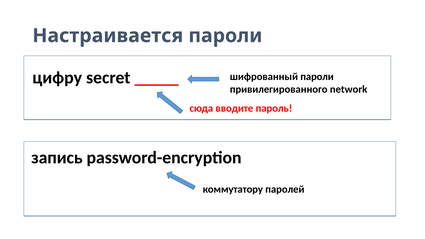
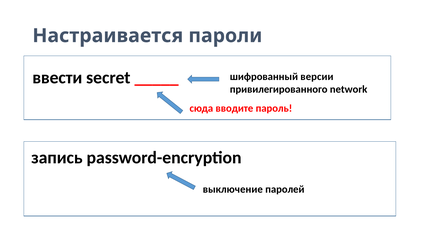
цифру: цифру -> ввести (57, 78)
шифрованный пароли: пароли -> версии (317, 77)
коммутатору: коммутатору -> выключение (233, 189)
